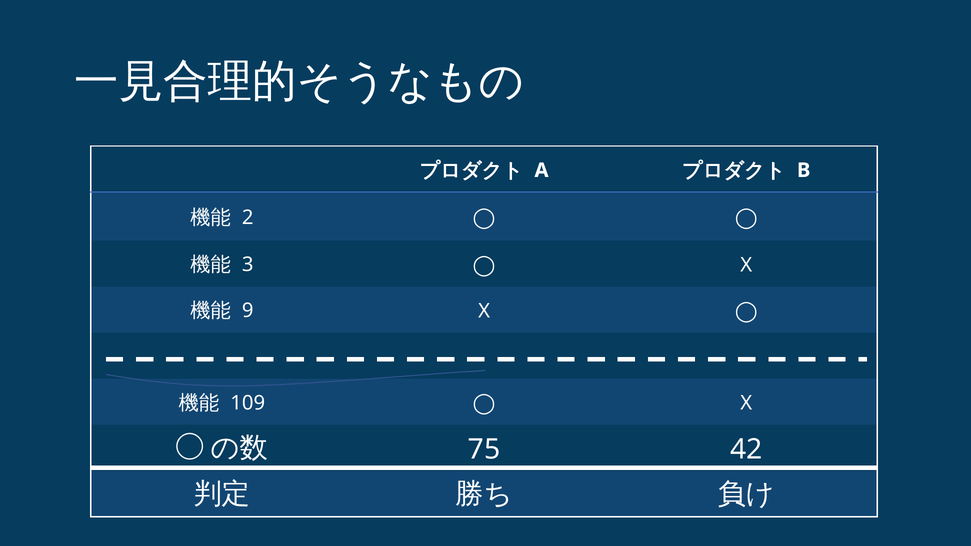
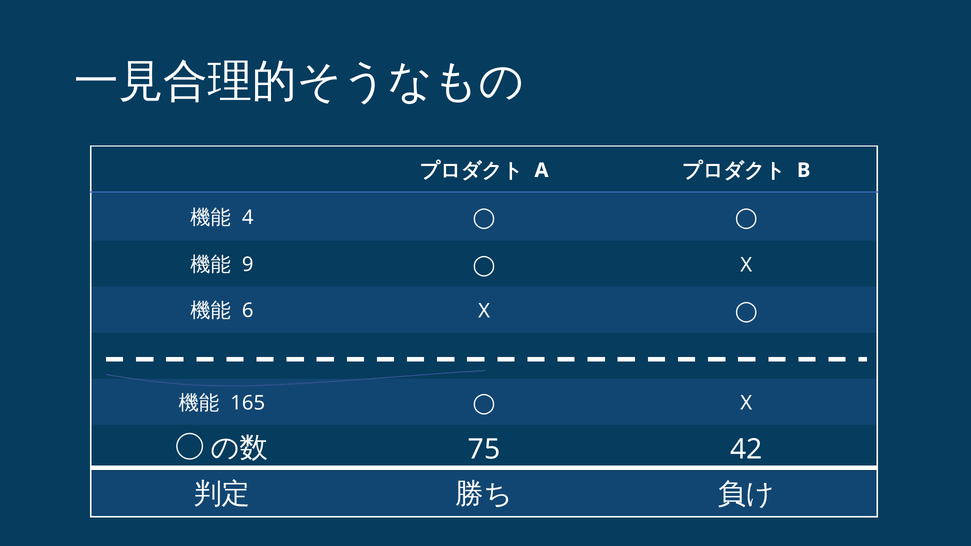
2: 2 -> 4 (248, 218)
3: 3 -> 9 (248, 265)
9: 9 -> 6 (248, 311)
109: 109 -> 165 (248, 403)
